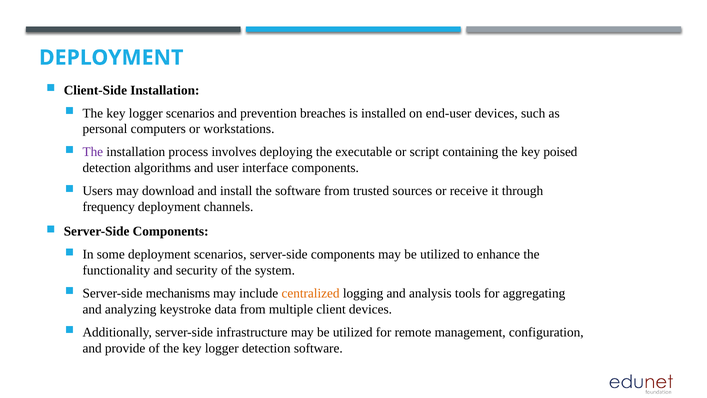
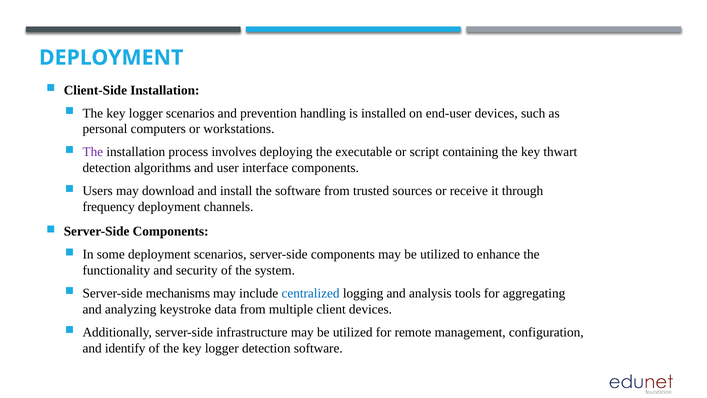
breaches: breaches -> handling (323, 113)
poised: poised -> thwart (560, 152)
centralized colour: orange -> blue (311, 293)
provide: provide -> identify (125, 348)
